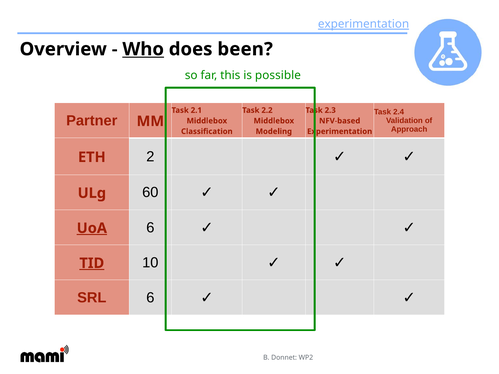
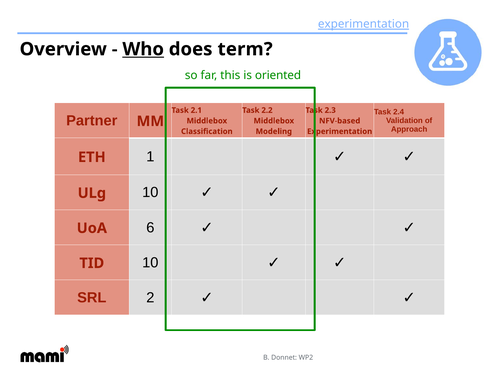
been: been -> term (245, 49)
possible: possible -> oriented (278, 75)
2: 2 -> 1 (150, 157)
ULg 60: 60 -> 10 (150, 193)
UoA underline: present -> none (92, 228)
TID underline: present -> none (92, 263)
SRL 6: 6 -> 2 (150, 298)
